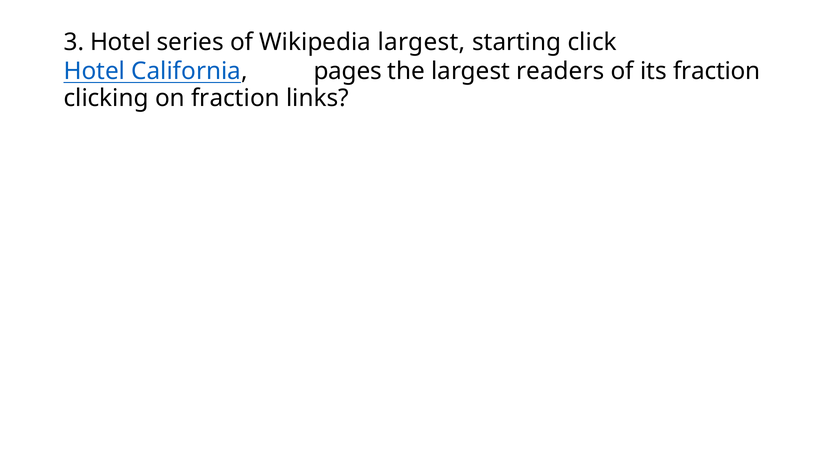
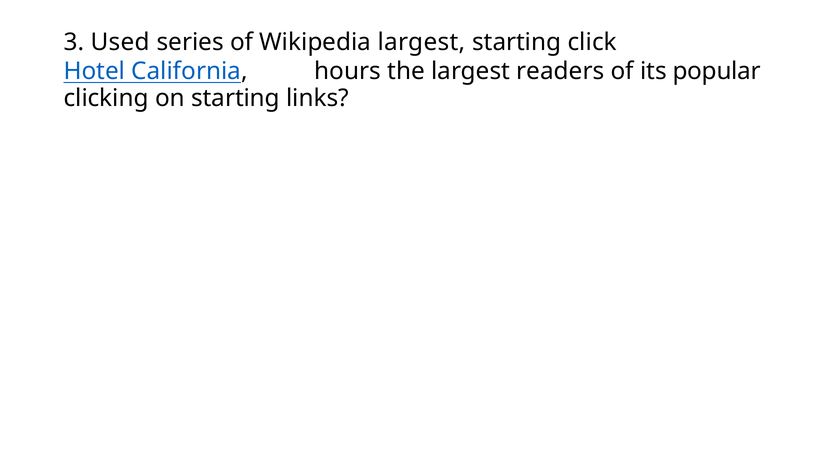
3 Hotel: Hotel -> Used (120, 42)
pages: pages -> hours (348, 71)
its fraction: fraction -> popular (717, 71)
on fraction: fraction -> starting (236, 98)
